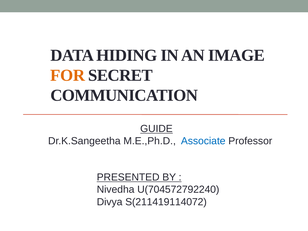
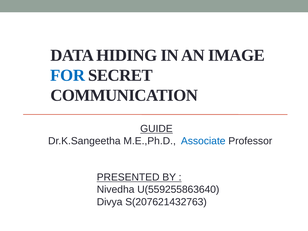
FOR colour: orange -> blue (68, 75)
U(704572792240: U(704572792240 -> U(559255863640 (178, 190)
S(211419114072: S(211419114072 -> S(207621432763 (166, 202)
